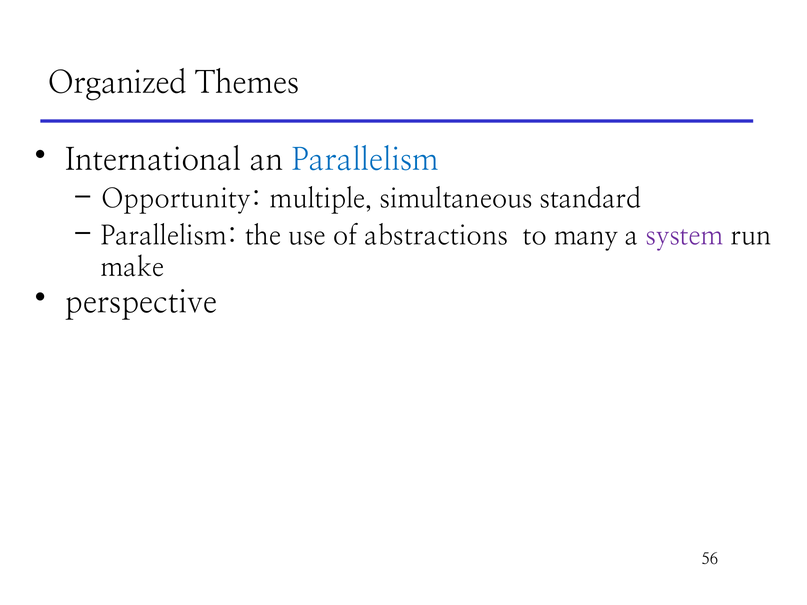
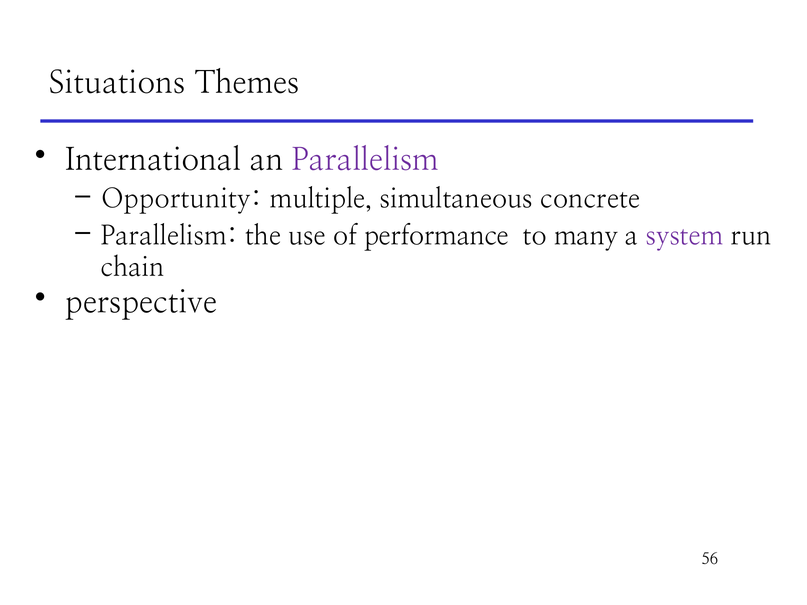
Organized: Organized -> Situations (117, 83)
Parallelism colour: blue -> purple (365, 160)
standard: standard -> concrete (590, 199)
abstractions: abstractions -> performance (436, 236)
make: make -> chain (132, 267)
